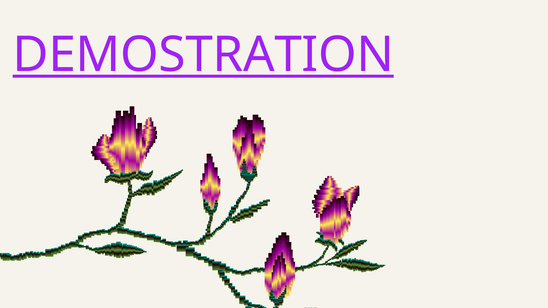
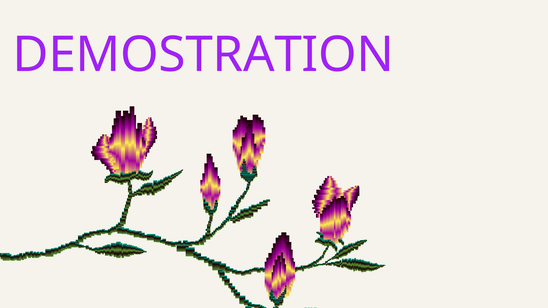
DEMOSTRATION underline: present -> none (203, 55)
